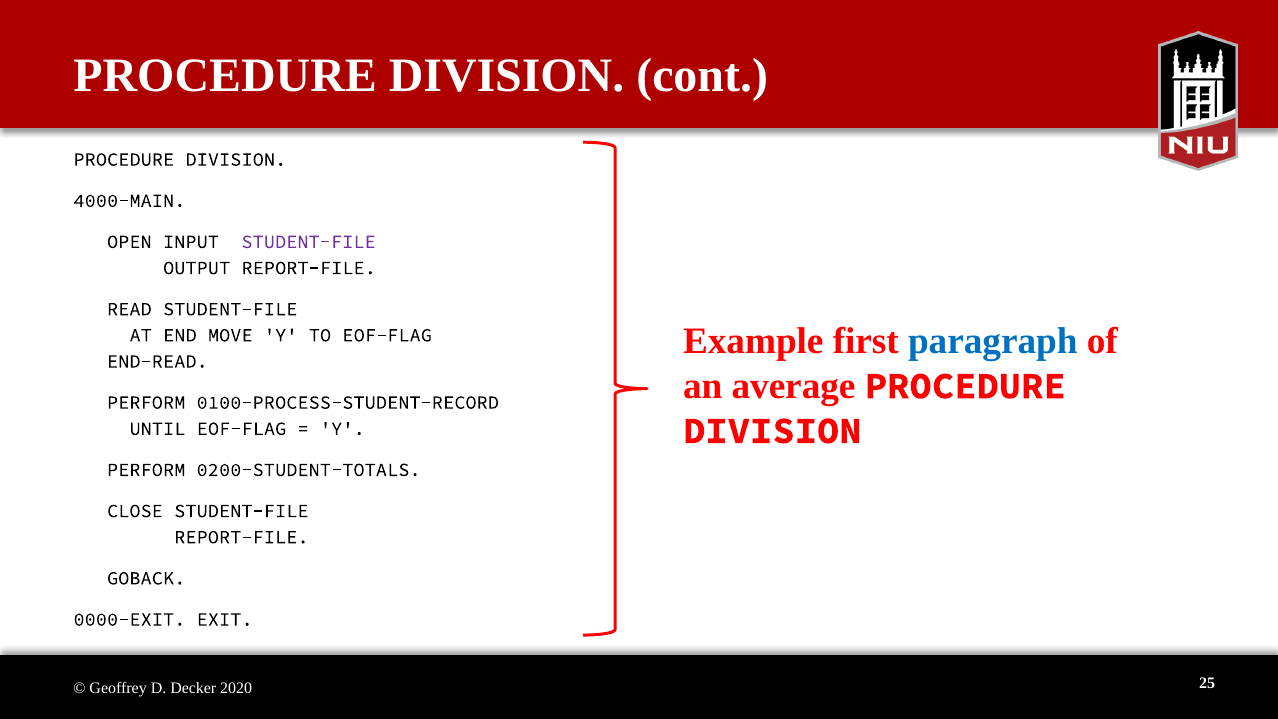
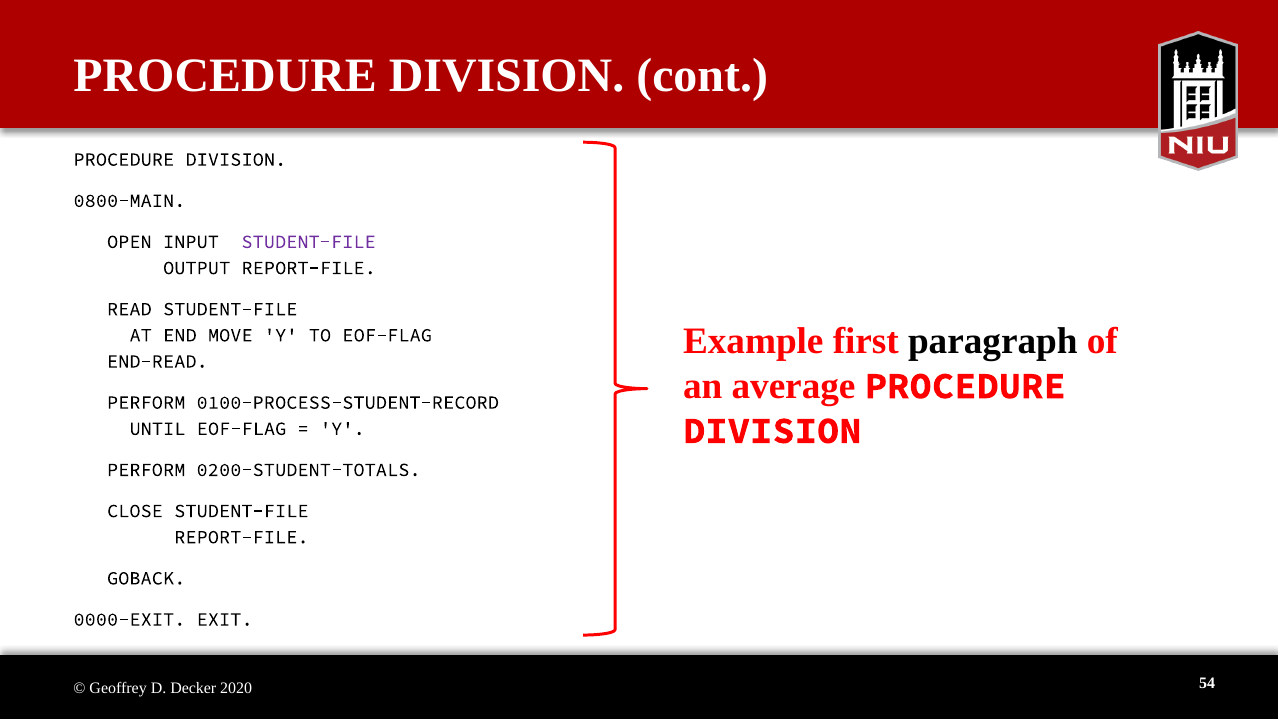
4000-MAIN: 4000-MAIN -> 0800-MAIN (129, 201)
paragraph colour: blue -> black (993, 341)
25: 25 -> 54 (1207, 683)
